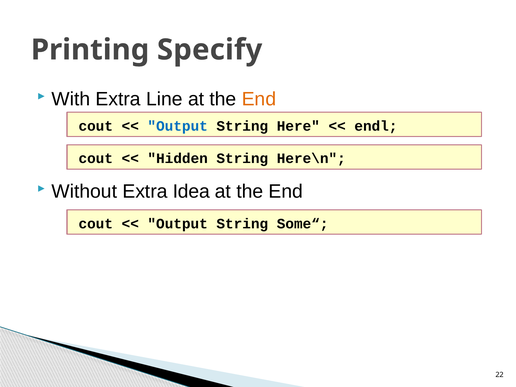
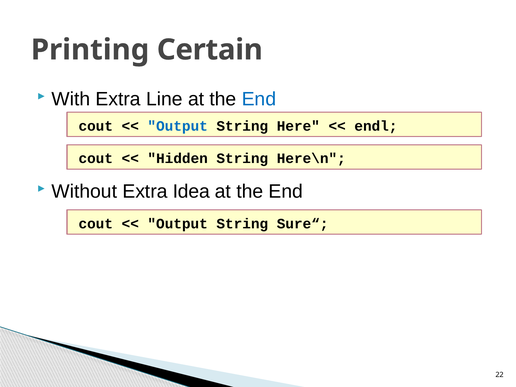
Specify: Specify -> Certain (210, 50)
End colour: orange -> blue (259, 99)
Some“: Some“ -> Sure“ (303, 224)
